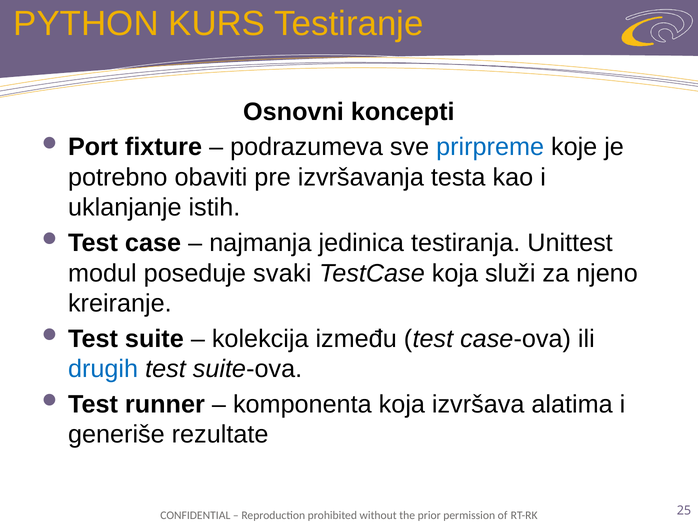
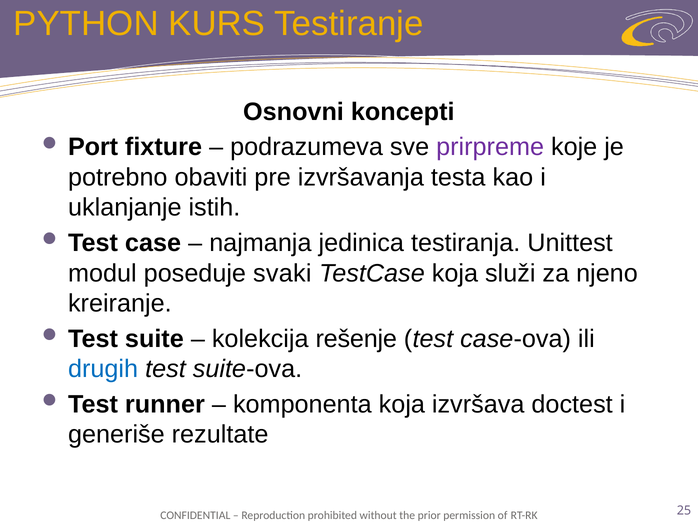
prirpreme colour: blue -> purple (490, 147)
između: između -> rešenje (356, 338)
alatima: alatima -> doctest (572, 404)
